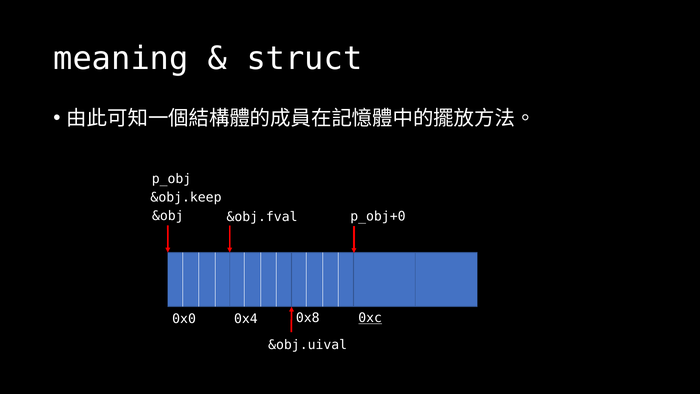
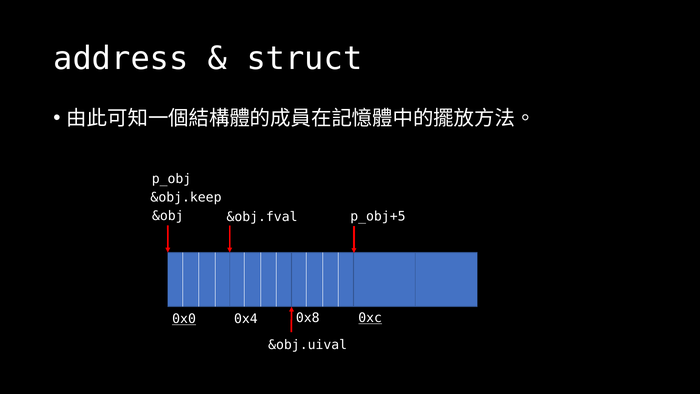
meaning: meaning -> address (121, 59)
p_obj+0: p_obj+0 -> p_obj+5 (378, 216)
0x0 underline: none -> present (184, 319)
